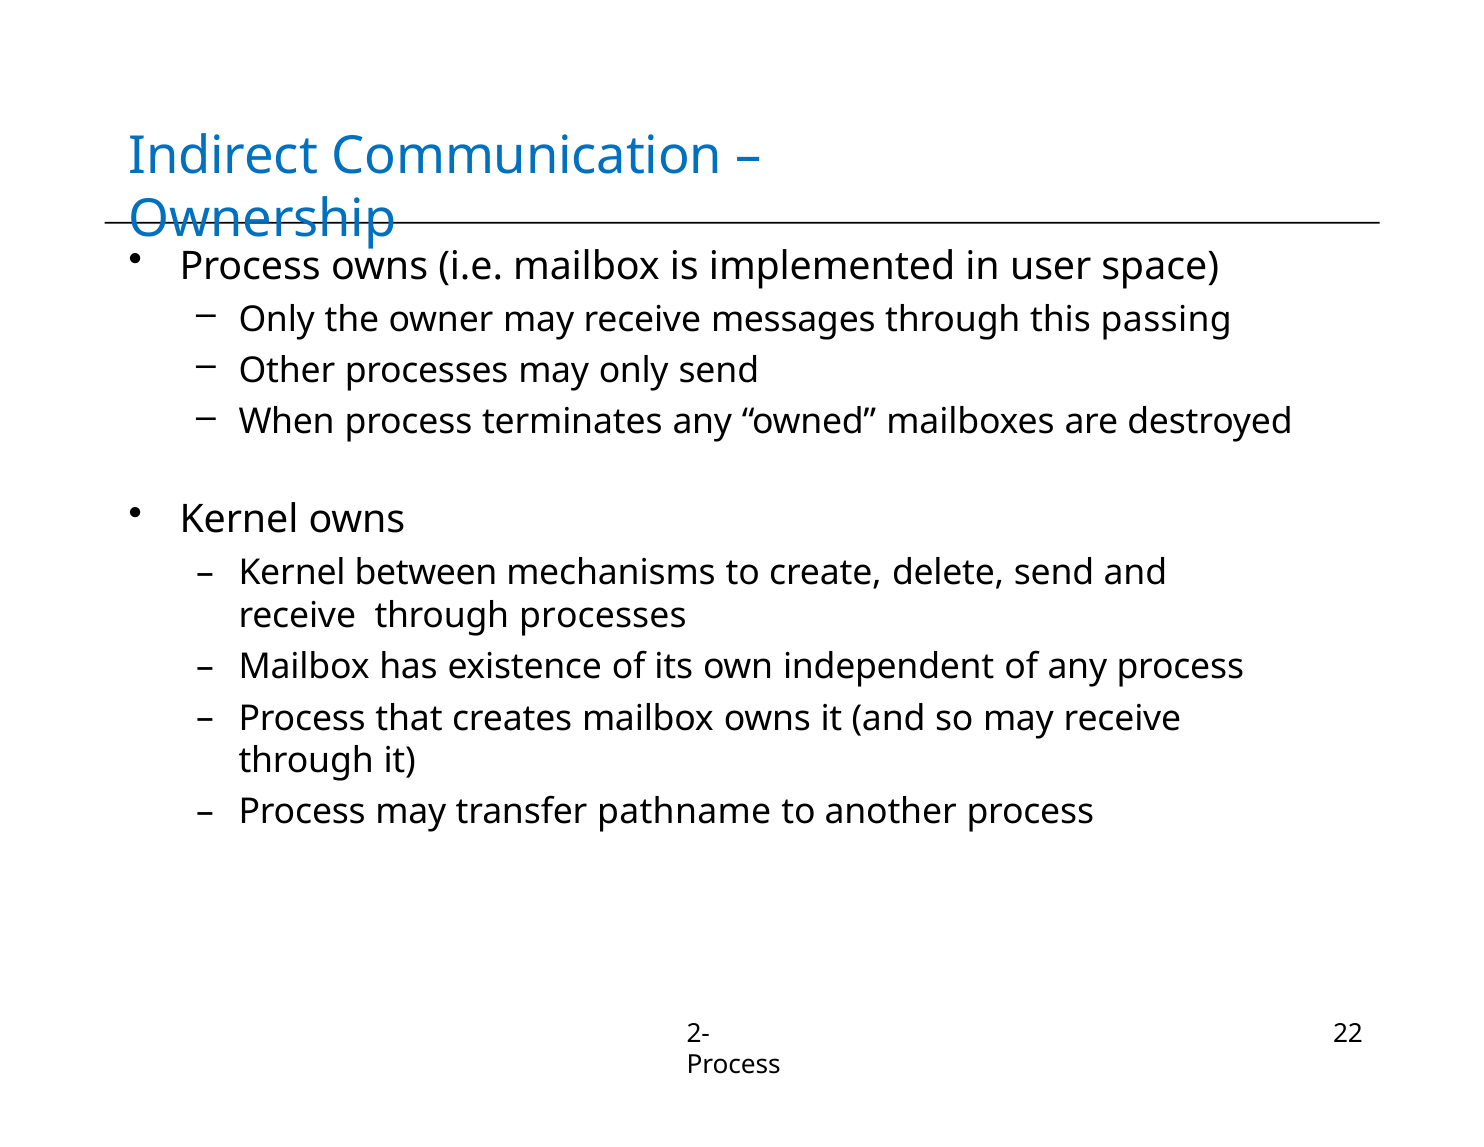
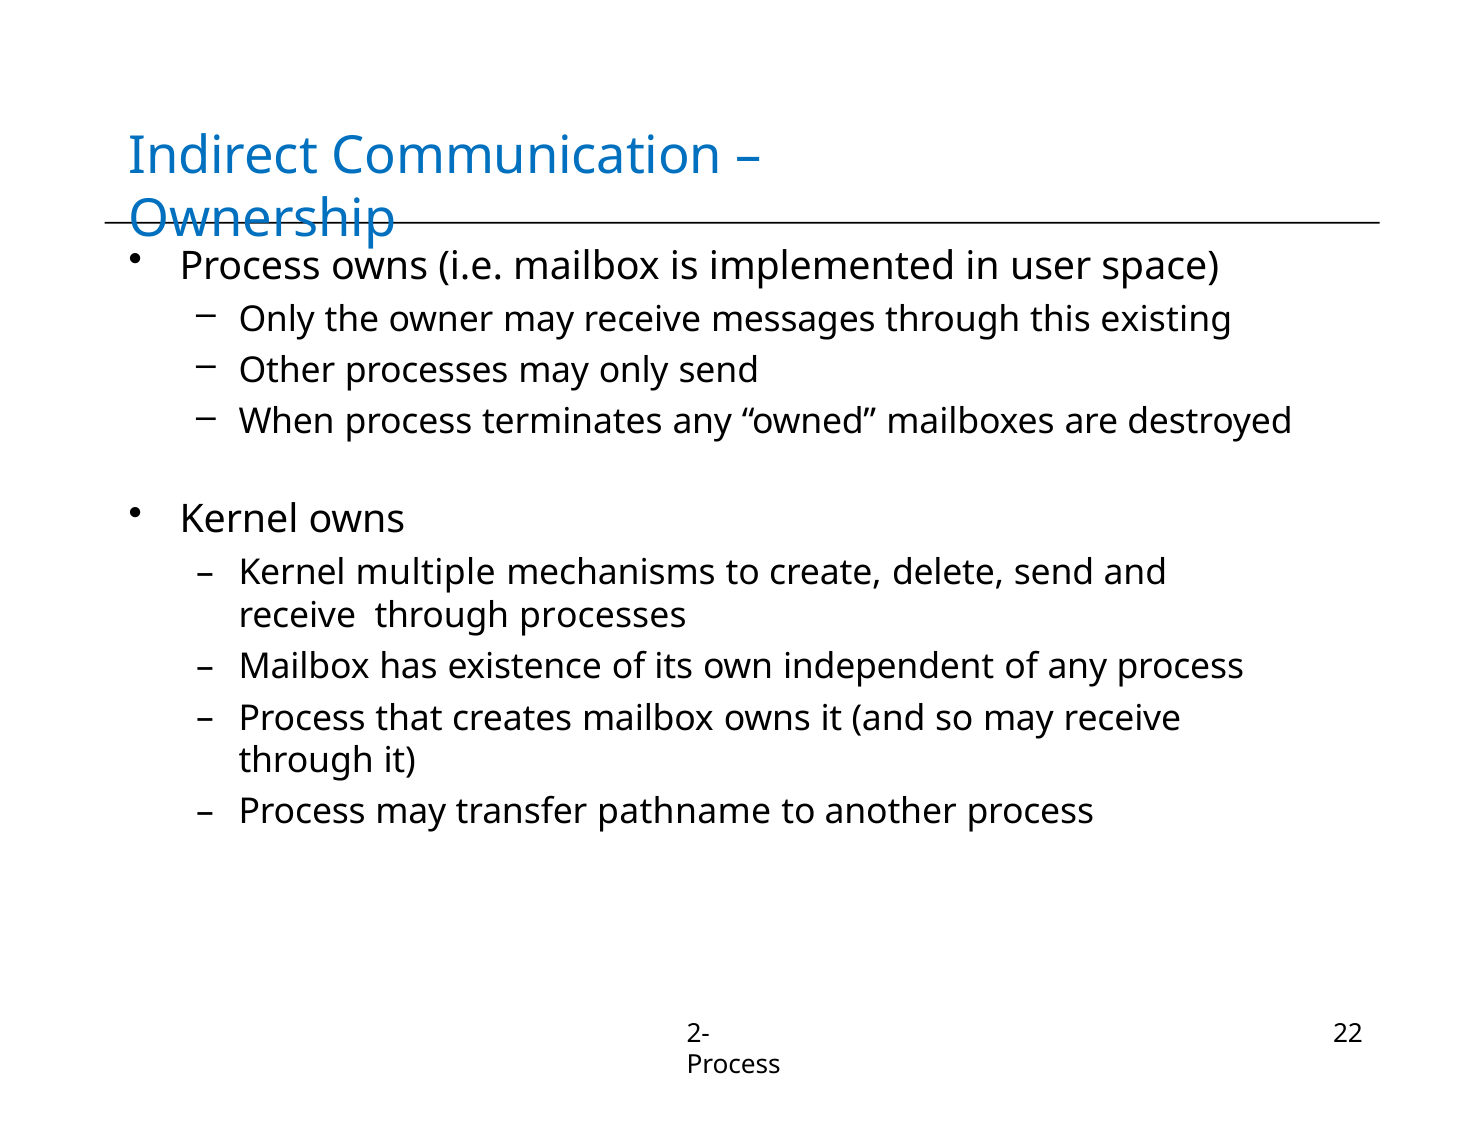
passing: passing -> existing (1166, 320)
between: between -> multiple (426, 573)
